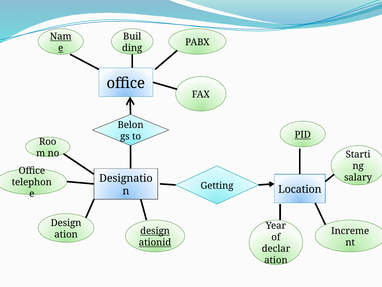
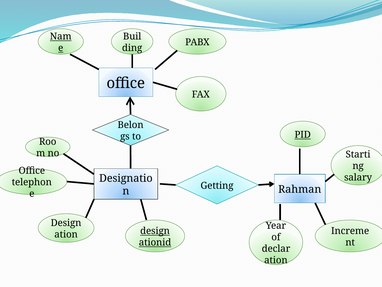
Location: Location -> Rahman (300, 189)
